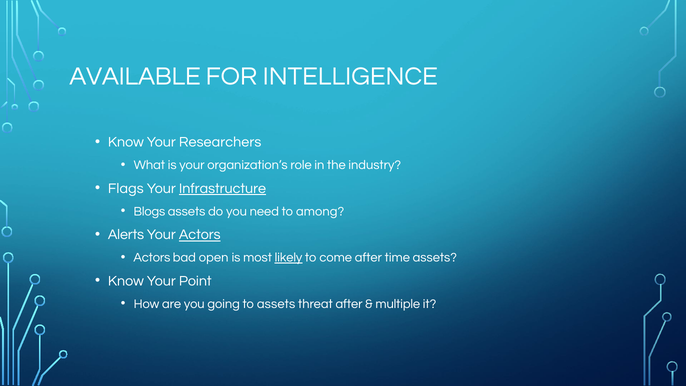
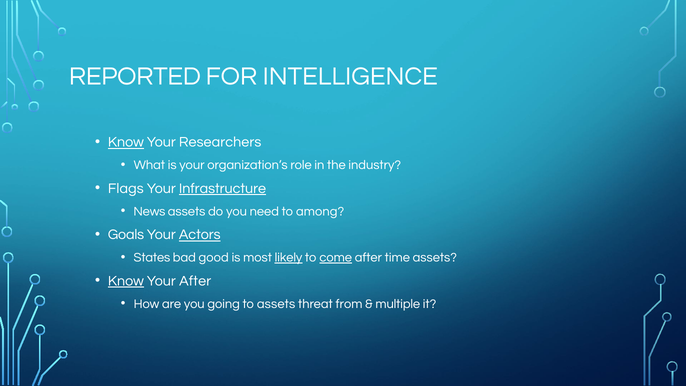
AVAILABLE: AVAILABLE -> REPORTED (135, 76)
Know underline: none -> present (126, 142)
Blogs: Blogs -> News (149, 211)
Alerts: Alerts -> Goals (126, 235)
Actors: Actors -> States (152, 257)
open: open -> good (214, 257)
come underline: none -> present (336, 257)
Know underline: none -> present (126, 281)
Your Point: Point -> After (195, 281)
threat after: after -> from (349, 304)
